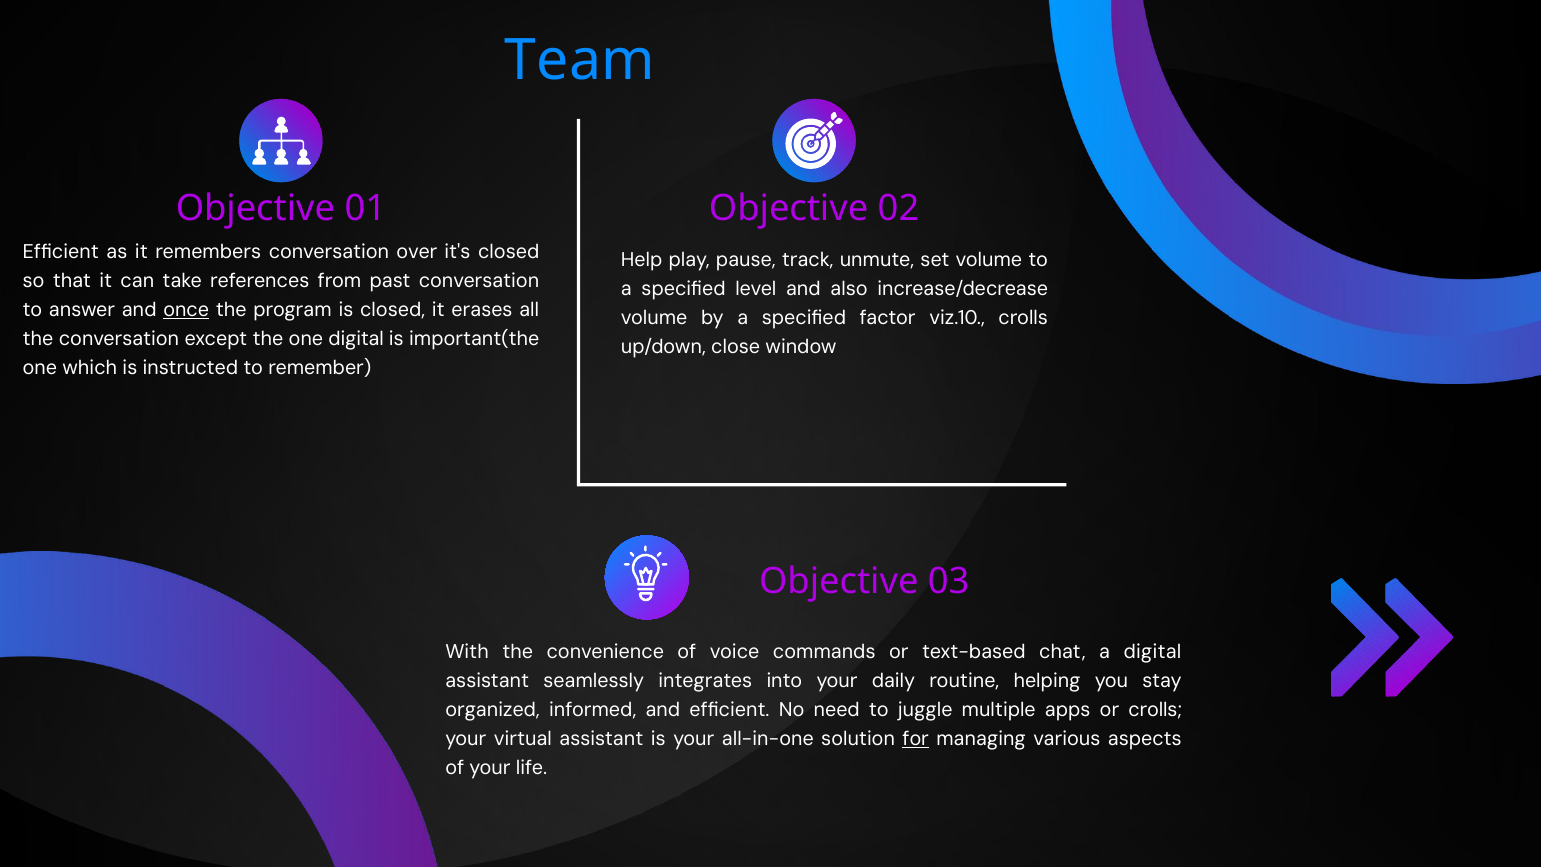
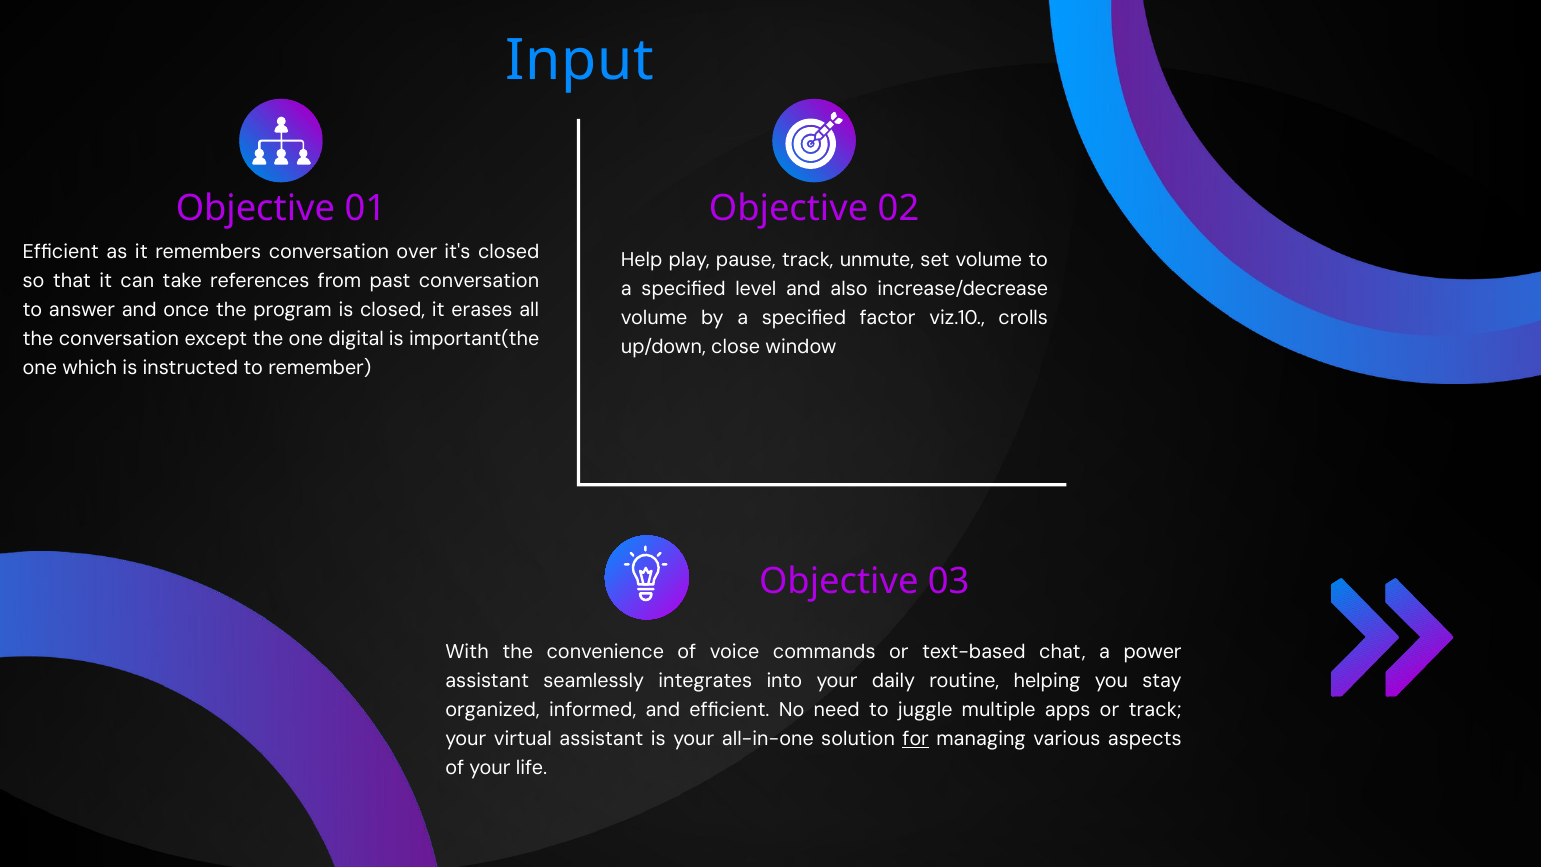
Team: Team -> Input (580, 60)
once underline: present -> none (186, 310)
a digital: digital -> power (1153, 652)
or crolls: crolls -> track (1155, 710)
